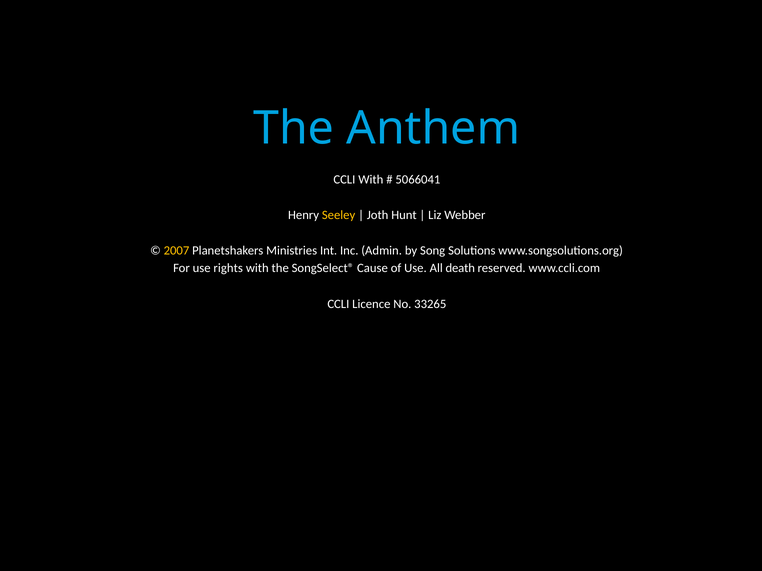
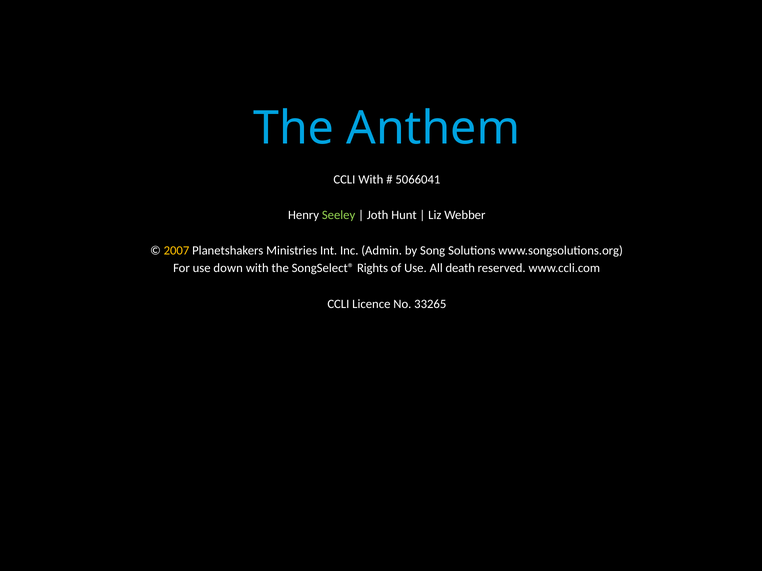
Seeley colour: yellow -> light green (339, 215)
rights: rights -> down (228, 269)
Cause: Cause -> Rights (373, 269)
